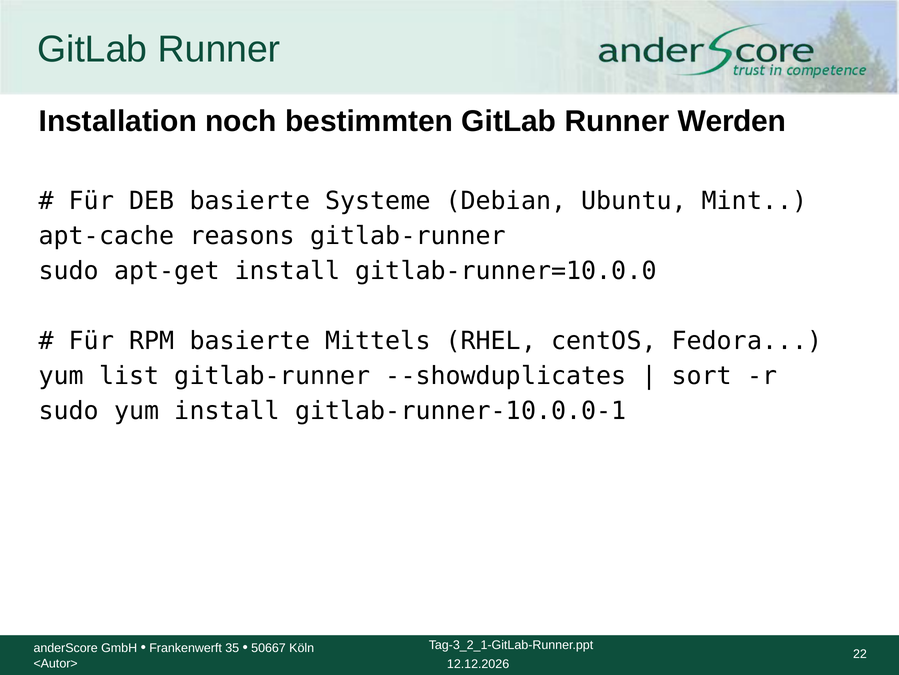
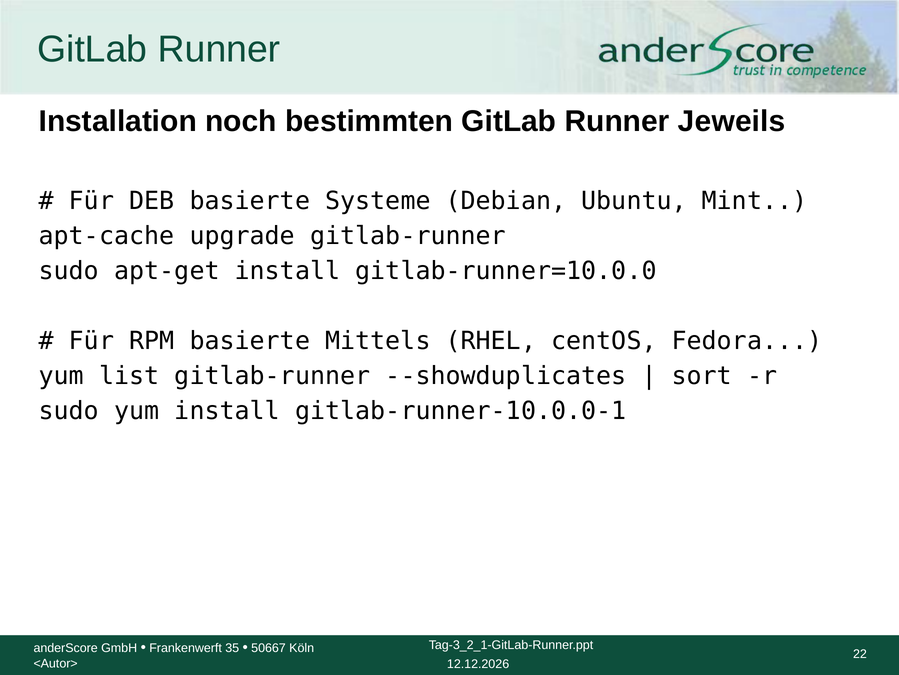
Werden: Werden -> Jeweils (732, 121)
reasons: reasons -> upgrade (242, 236)
